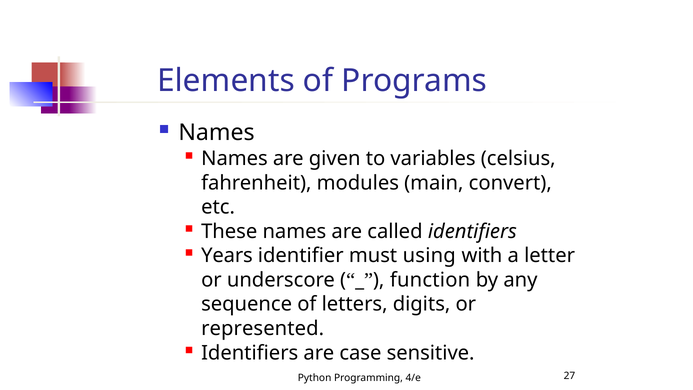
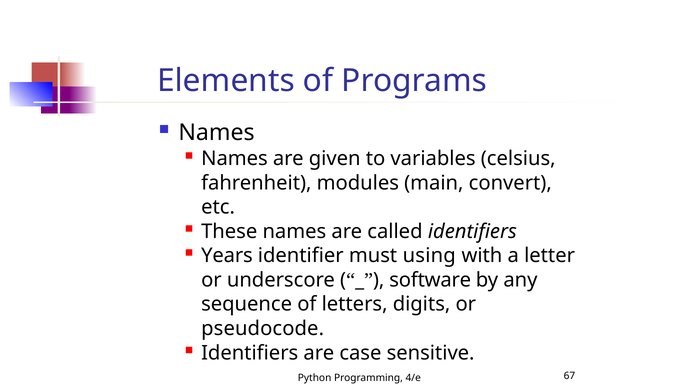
function: function -> software (430, 280)
represented: represented -> pseudocode (263, 328)
27: 27 -> 67 (569, 376)
